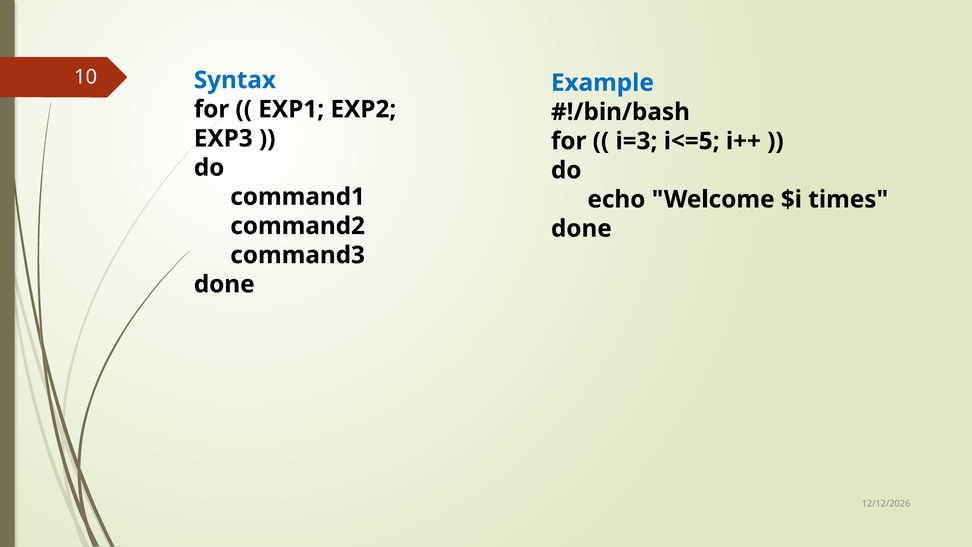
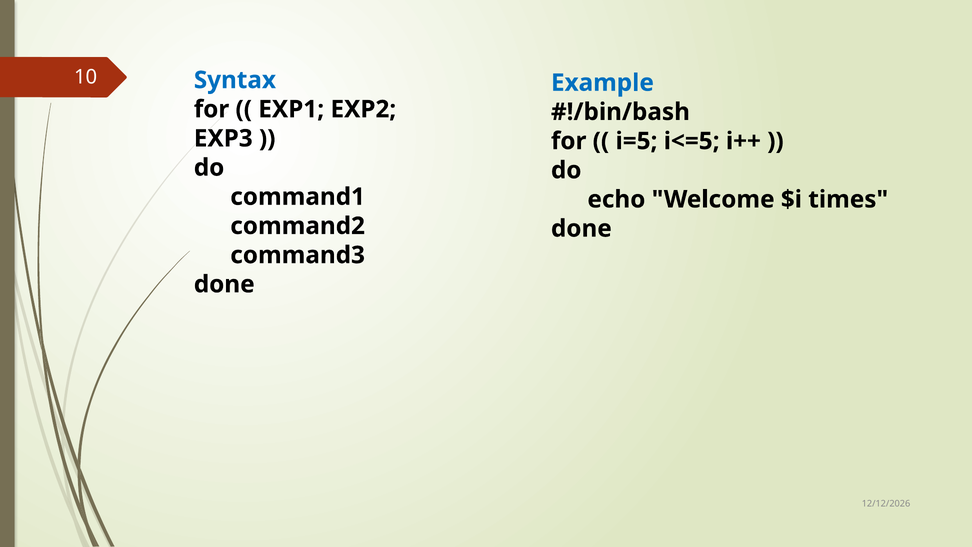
i=3: i=3 -> i=5 (636, 141)
